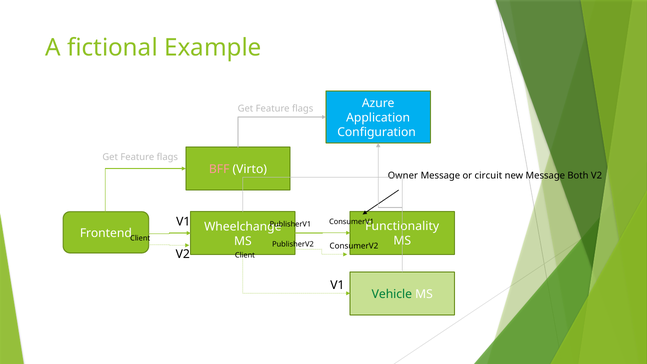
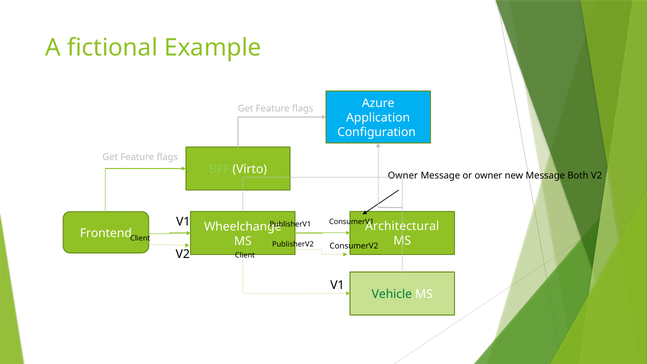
BFF colour: pink -> light green (219, 169)
or circuit: circuit -> owner (488, 176)
Functionality: Functionality -> Architectural (402, 226)
